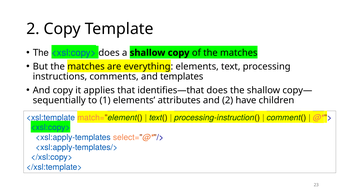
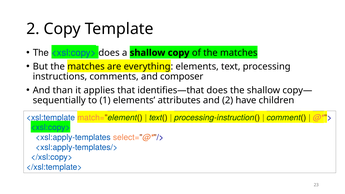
templates: templates -> composer (182, 77)
And copy: copy -> than (63, 90)
